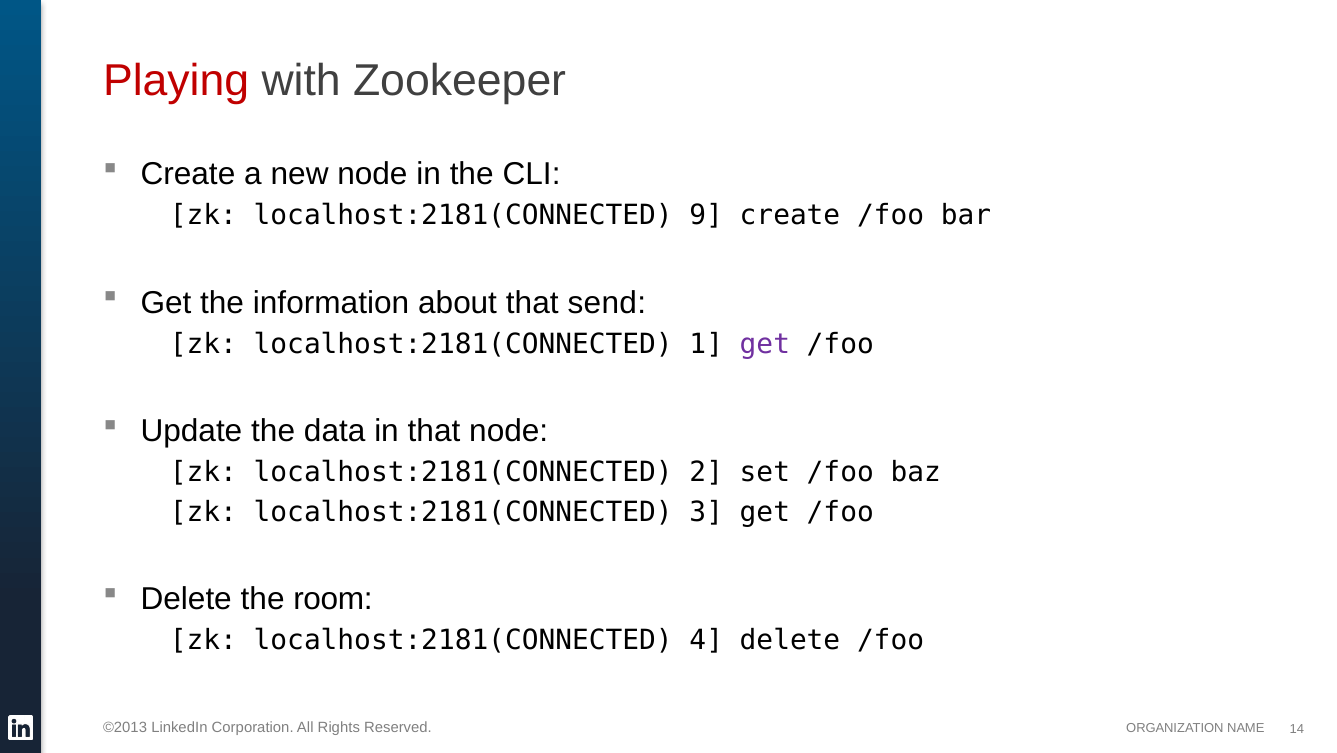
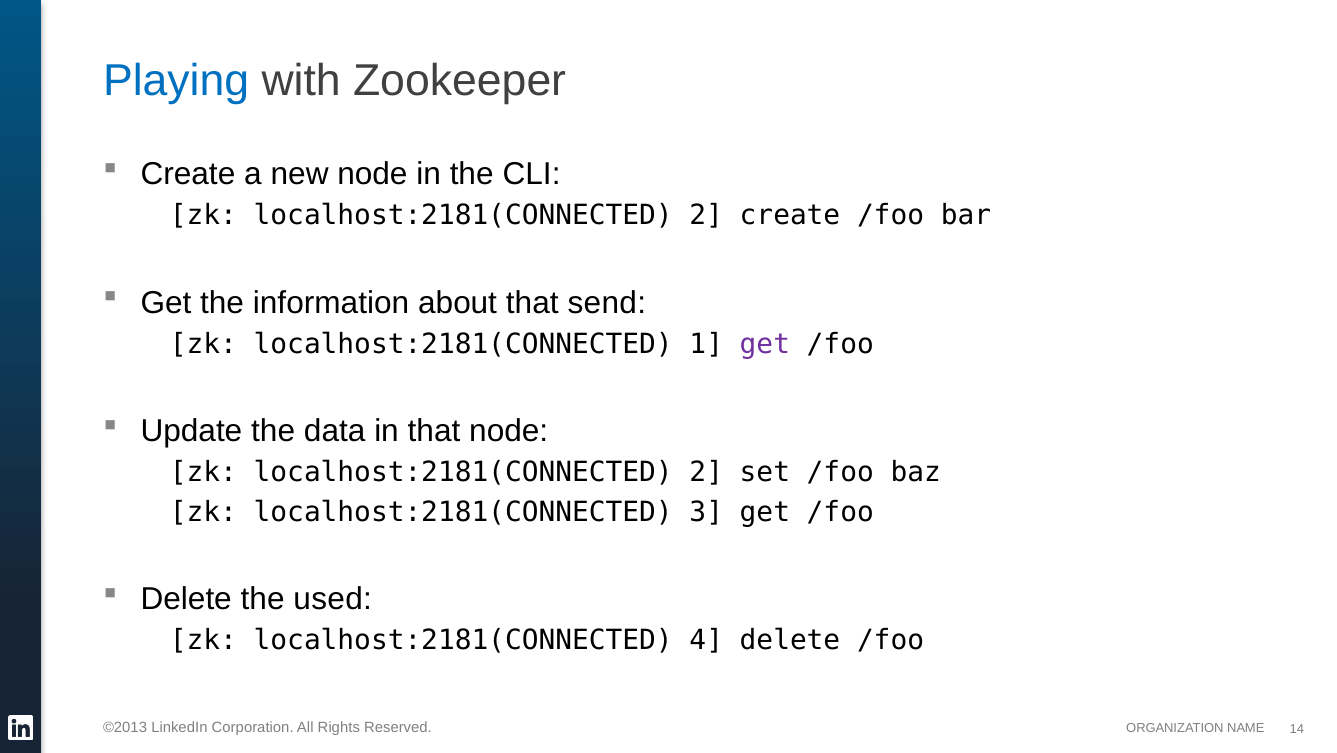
Playing colour: red -> blue (176, 81)
9: 9 -> 2 (706, 215)
room: room -> used (333, 599)
